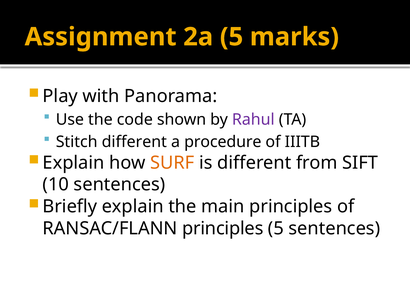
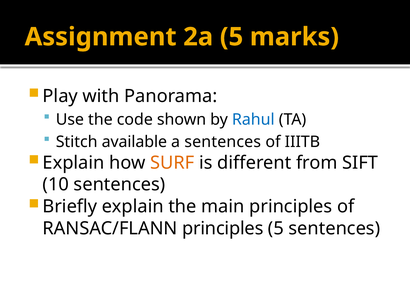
Rahul colour: purple -> blue (253, 119)
Stitch different: different -> available (134, 142)
a procedure: procedure -> sentences (223, 142)
